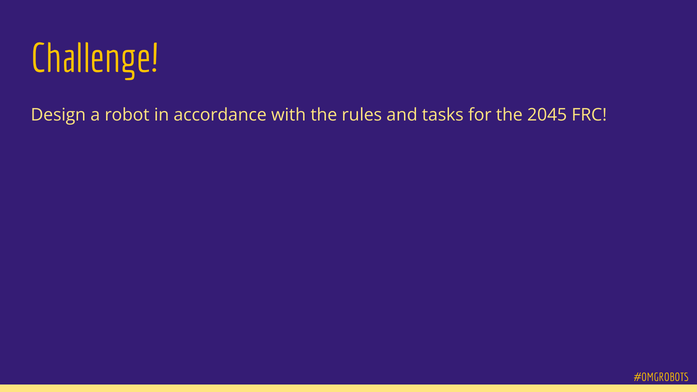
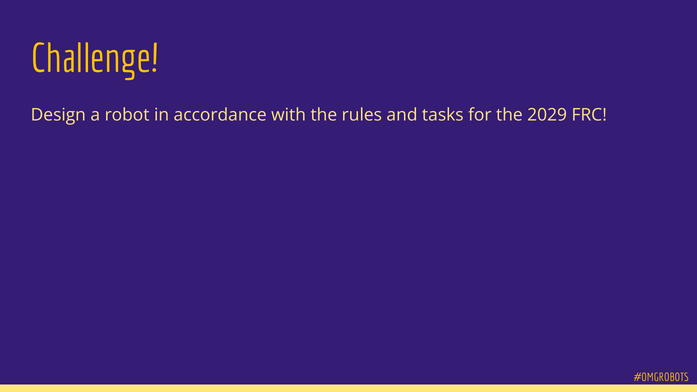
2045: 2045 -> 2029 (547, 115)
